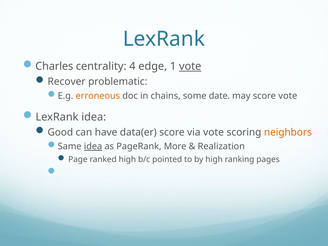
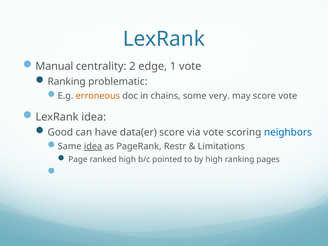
Charles: Charles -> Manual (54, 66)
4: 4 -> 2 (132, 66)
vote underline: present -> none (190, 66)
Recover: Recover -> Ranking (67, 82)
date: date -> very (219, 96)
neighbors colour: orange -> blue (288, 132)
More: More -> Restr (175, 146)
Realization: Realization -> Limitations (221, 146)
